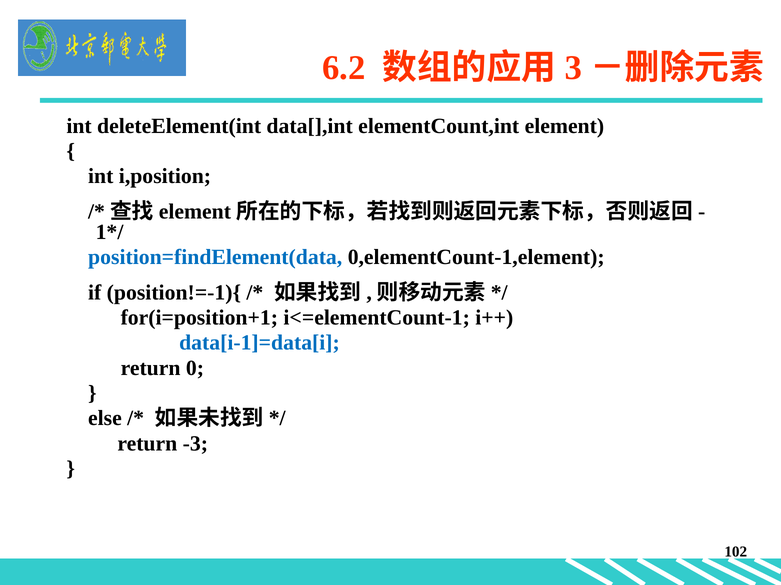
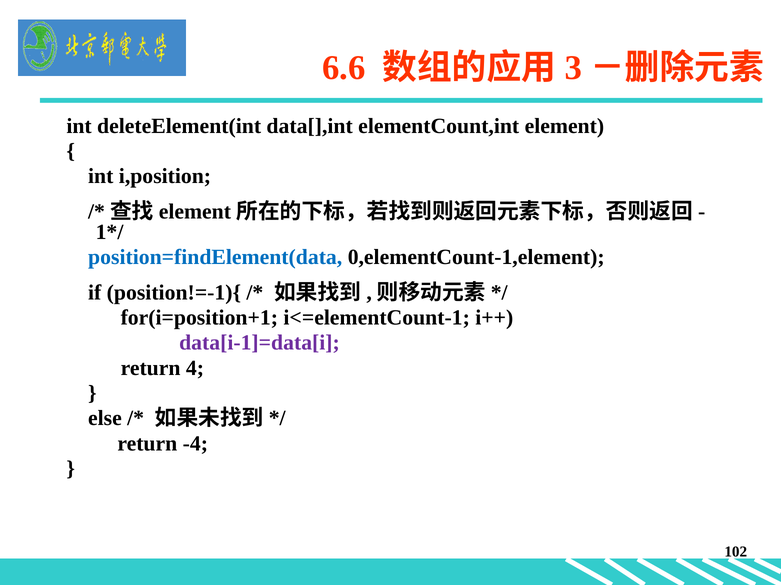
6.2: 6.2 -> 6.6 (344, 68)
data[i-1]=data[i colour: blue -> purple (259, 343)
0: 0 -> 4 (195, 368)
-3: -3 -> -4 (195, 444)
